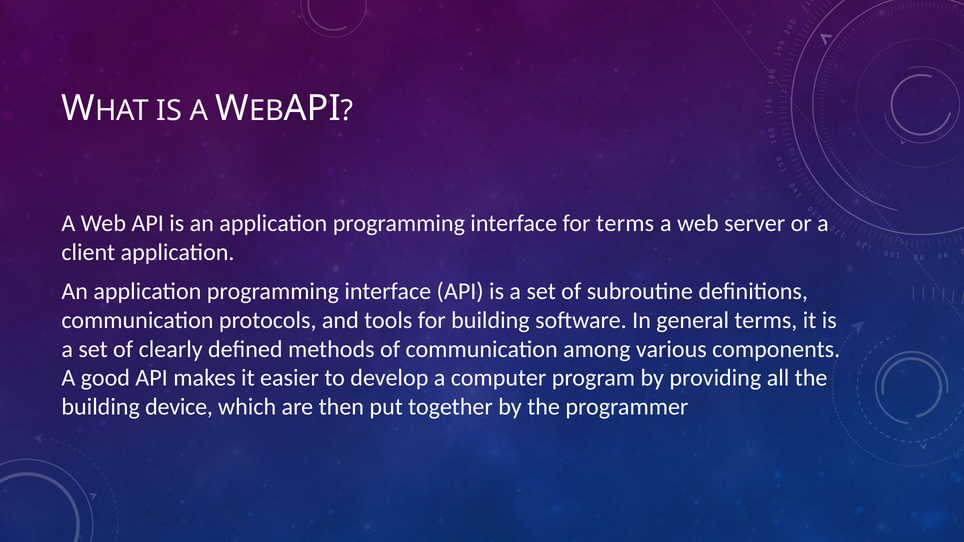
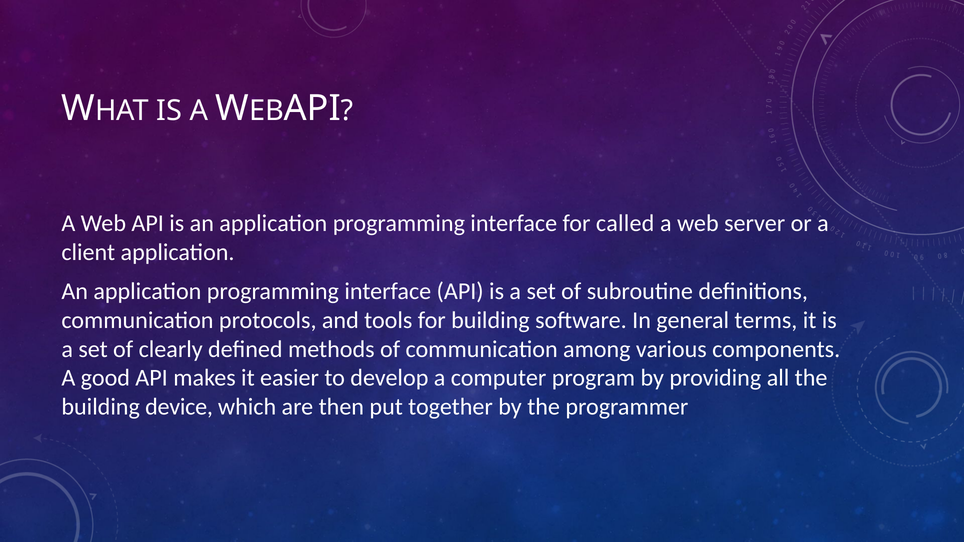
for terms: terms -> called (625, 224)
